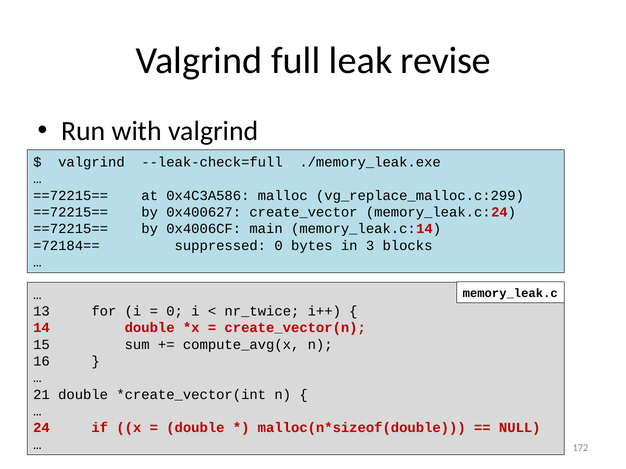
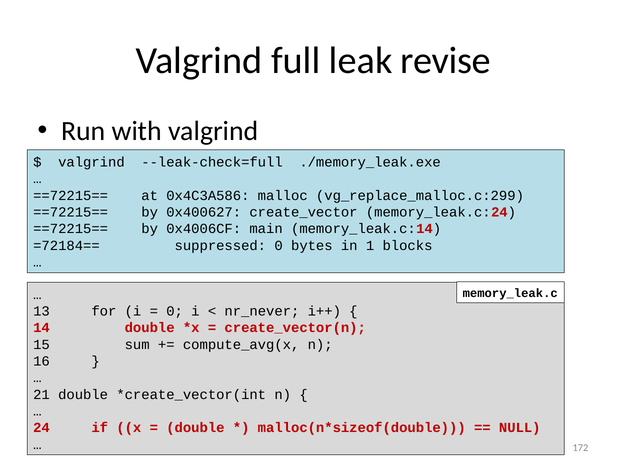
3: 3 -> 1 (370, 246)
nr_twice: nr_twice -> nr_never (262, 311)
